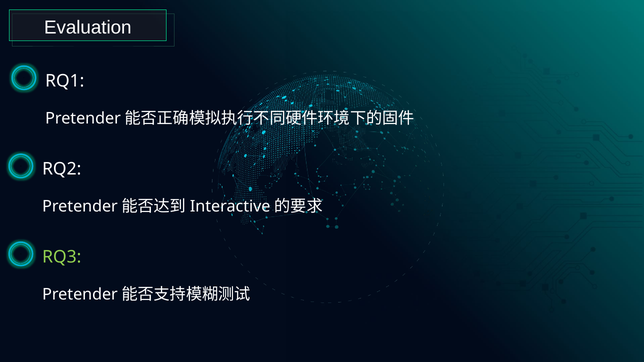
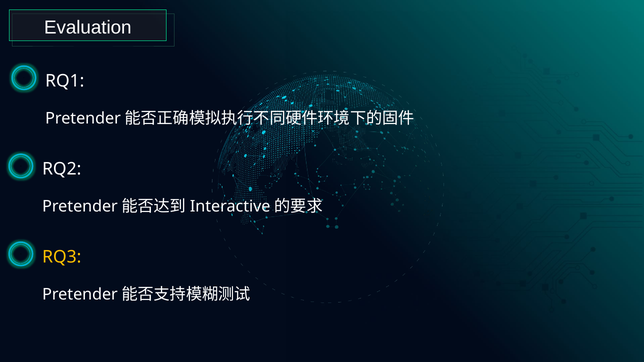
RQ3 colour: light green -> yellow (62, 257)
